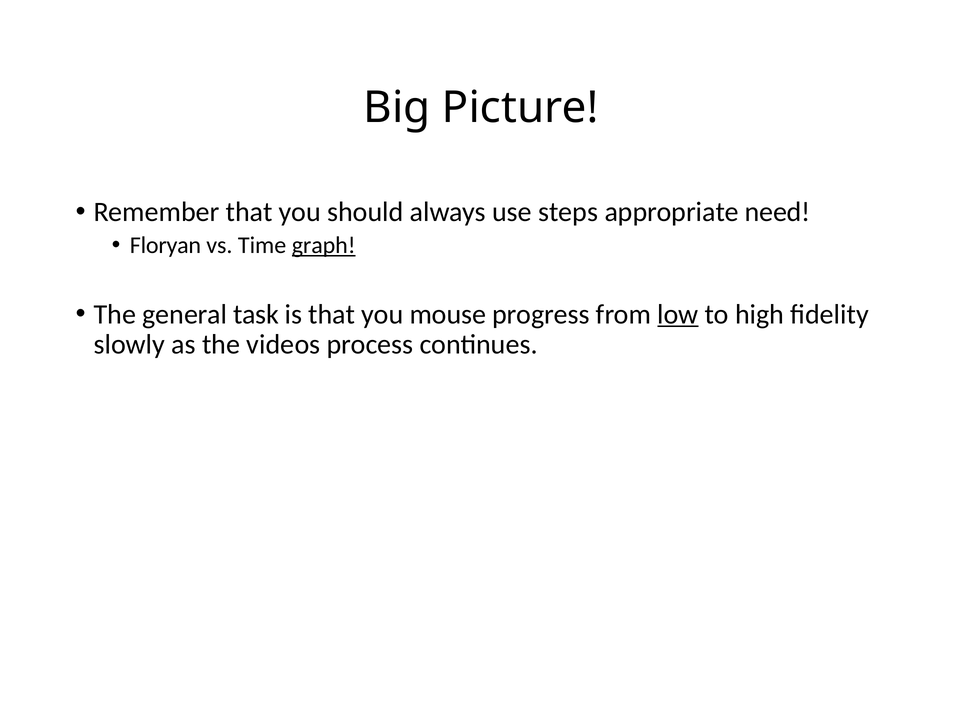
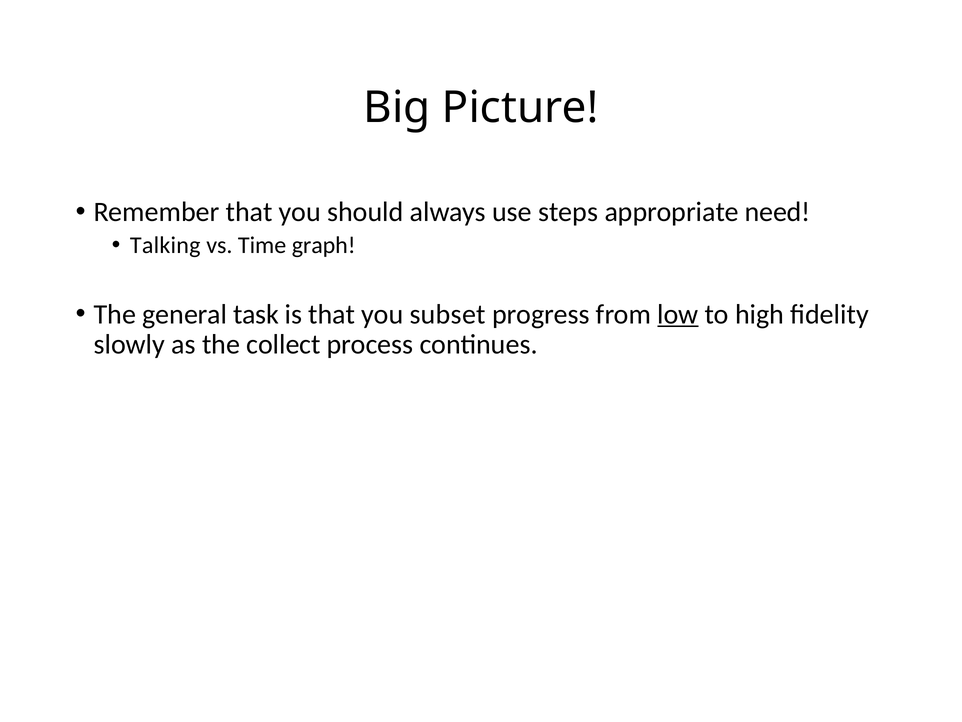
Floryan: Floryan -> Talking (165, 245)
graph underline: present -> none (324, 245)
mouse: mouse -> subset (448, 314)
videos: videos -> collect (283, 344)
